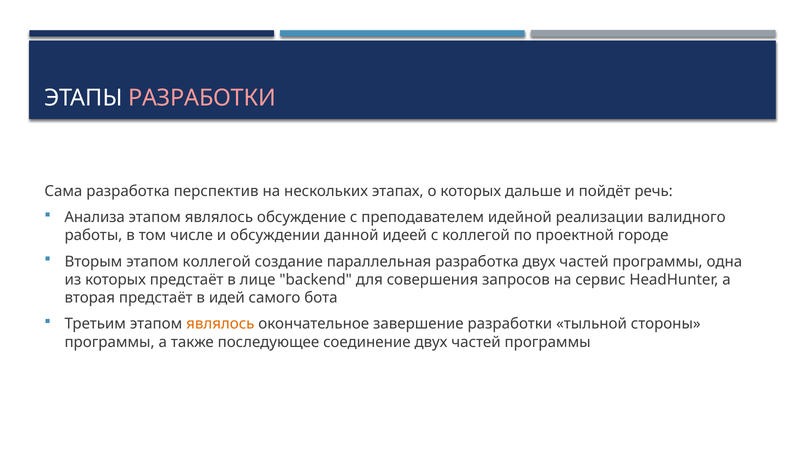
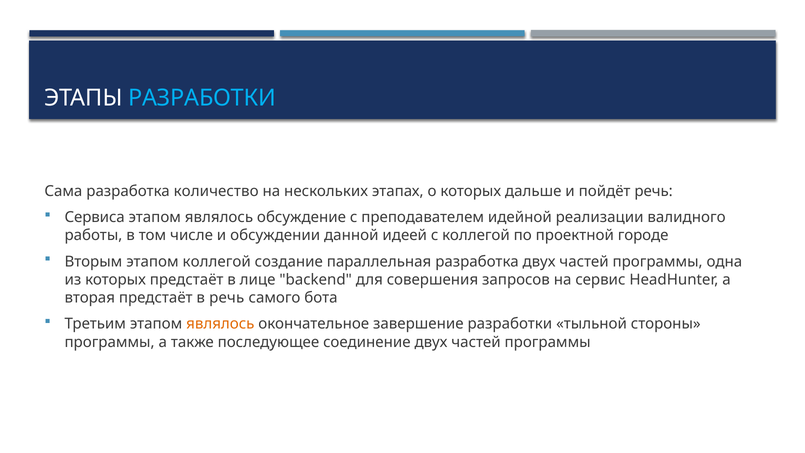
РАЗРАБОТКИ colour: pink -> light blue (202, 98)
перспектив: перспектив -> количество (216, 191)
Анализа: Анализа -> Сервиса (95, 217)
в идей: идей -> речь (227, 298)
